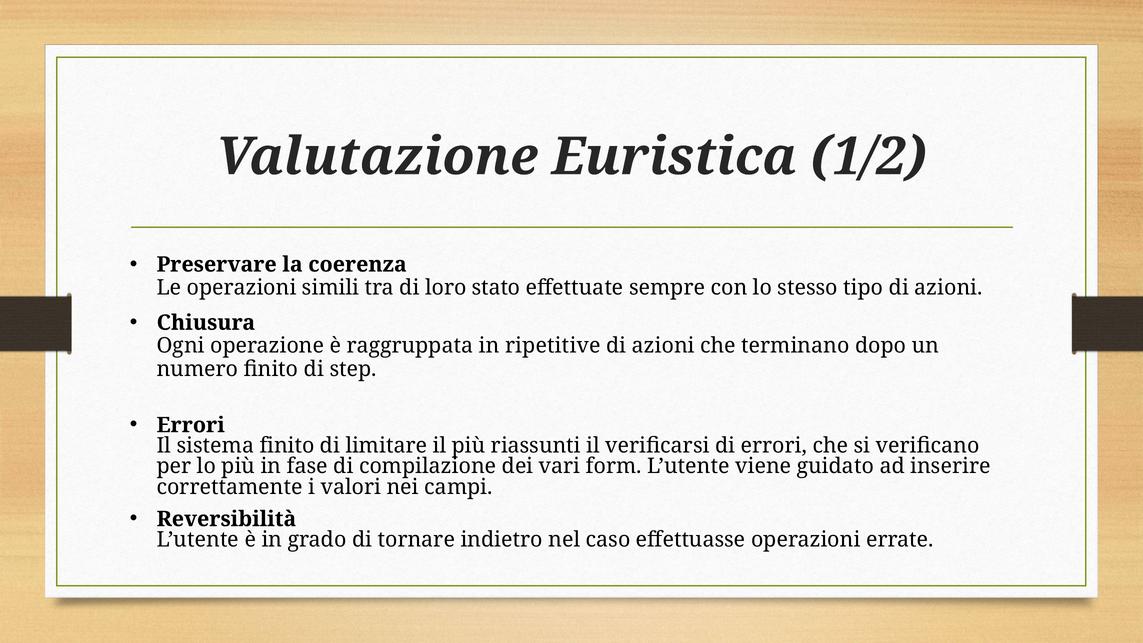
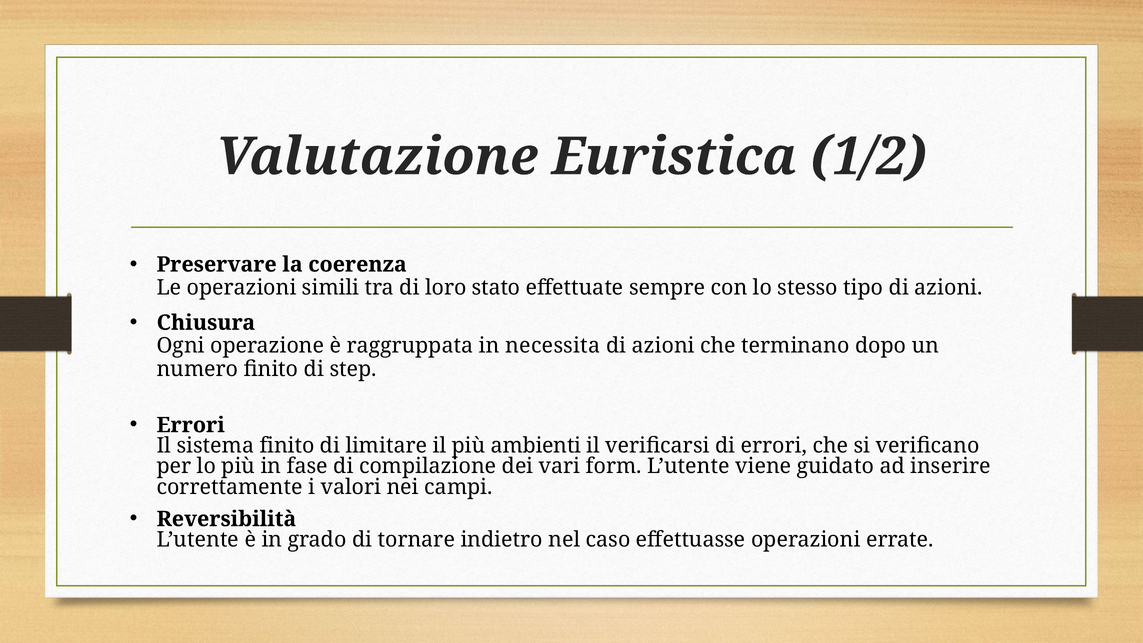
ripetitive: ripetitive -> necessita (553, 346)
riassunti: riassunti -> ambienti (536, 446)
